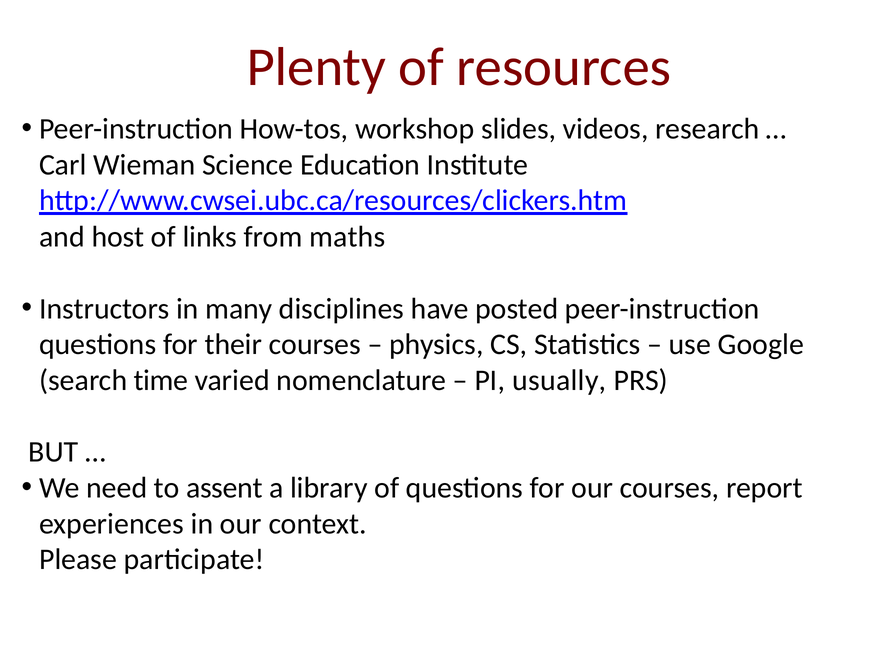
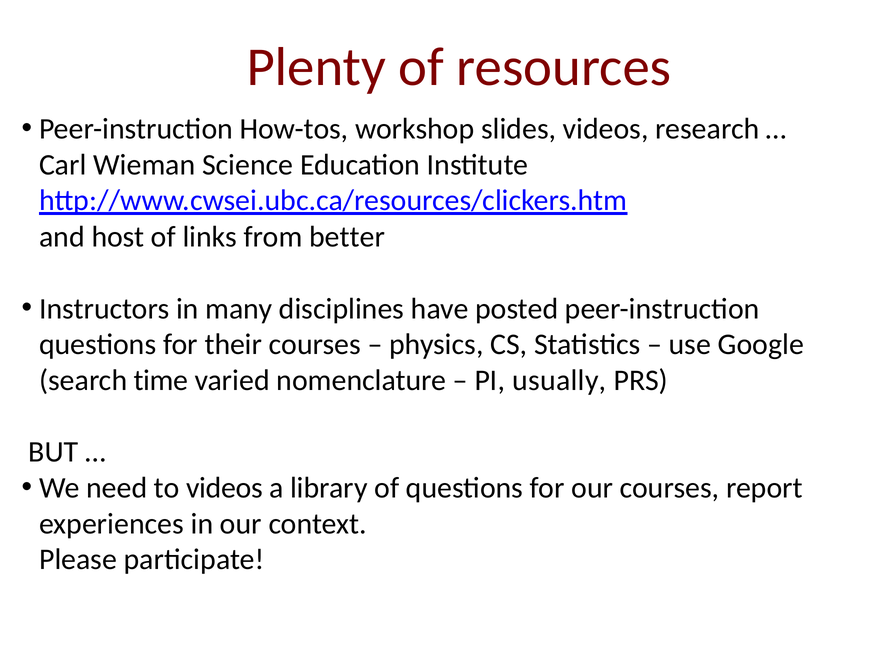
maths: maths -> better (347, 237)
to assent: assent -> videos (224, 488)
